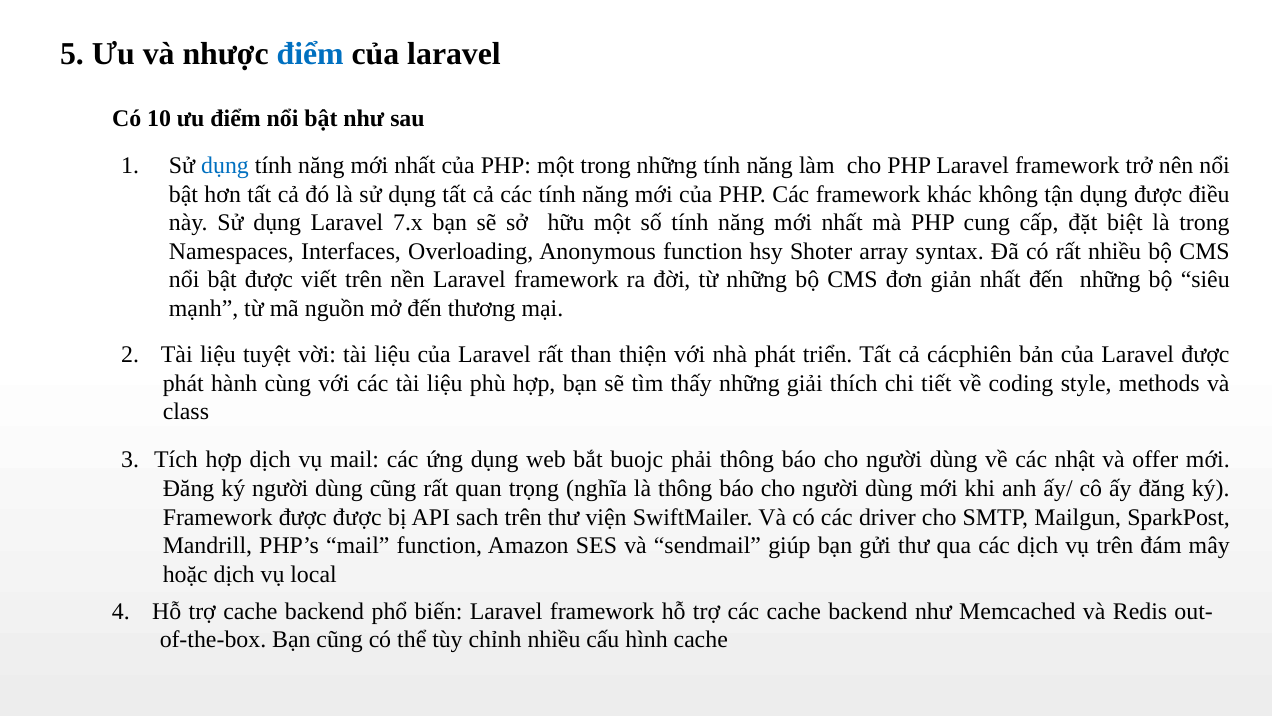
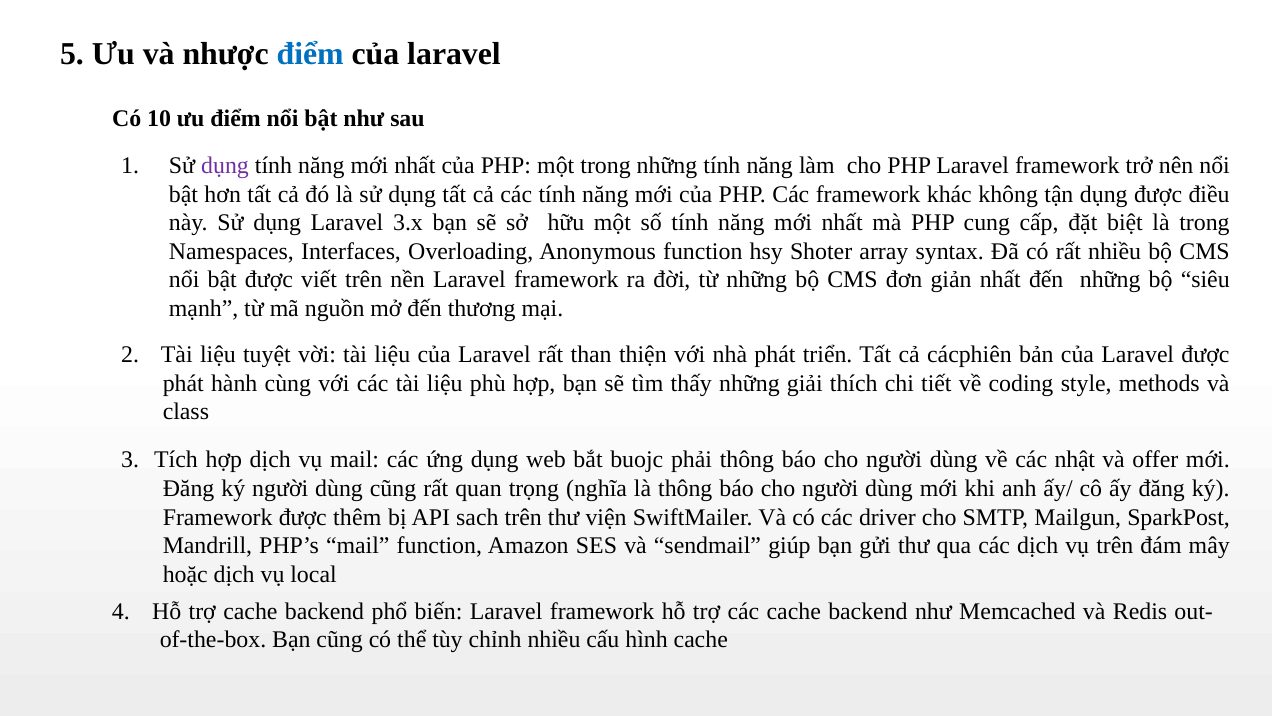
dụng colour: blue -> purple (225, 165)
7.x: 7.x -> 3.x (408, 223)
được được: được -> thêm (357, 517)
